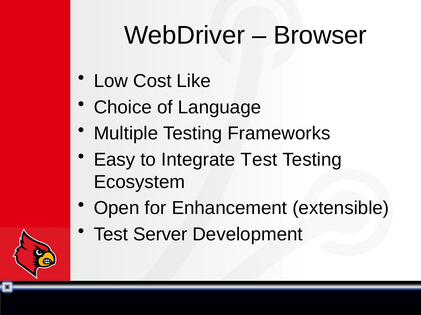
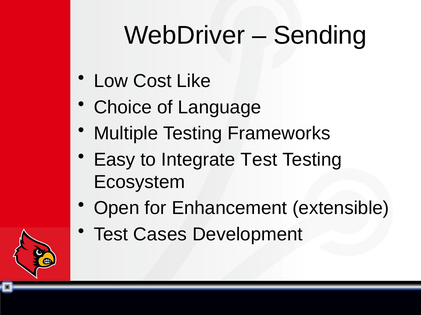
Browser: Browser -> Sending (320, 35)
Server: Server -> Cases (160, 235)
